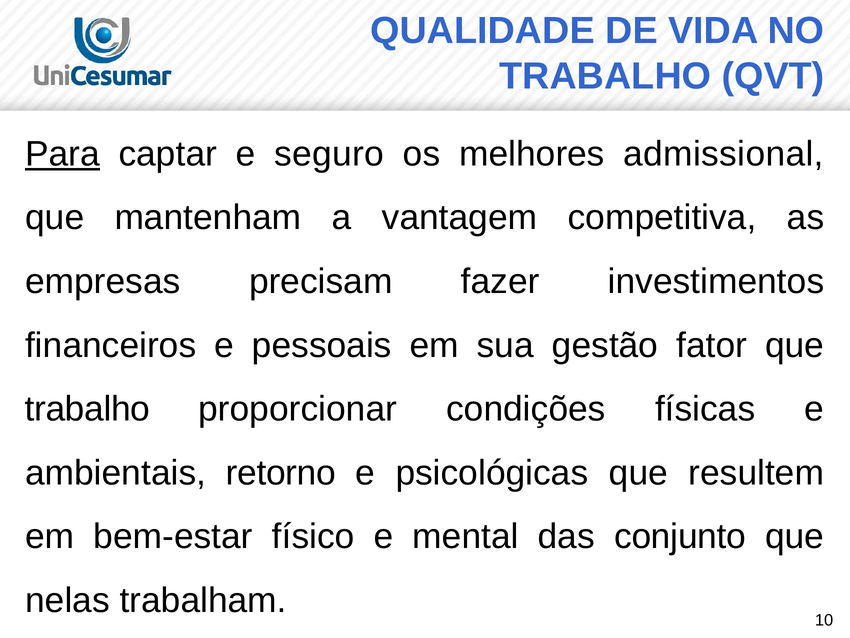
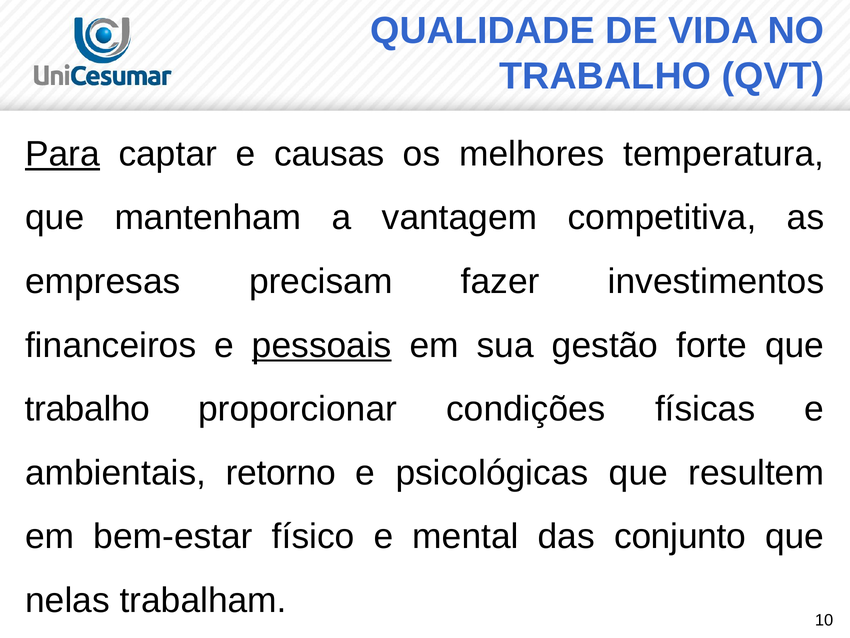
seguro: seguro -> causas (329, 154)
admissional: admissional -> temperatura (724, 154)
pessoais underline: none -> present (322, 345)
fator: fator -> forte (712, 345)
